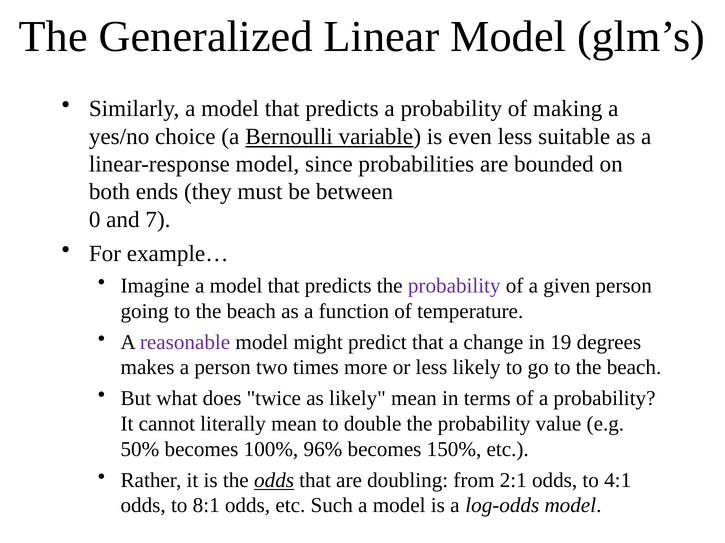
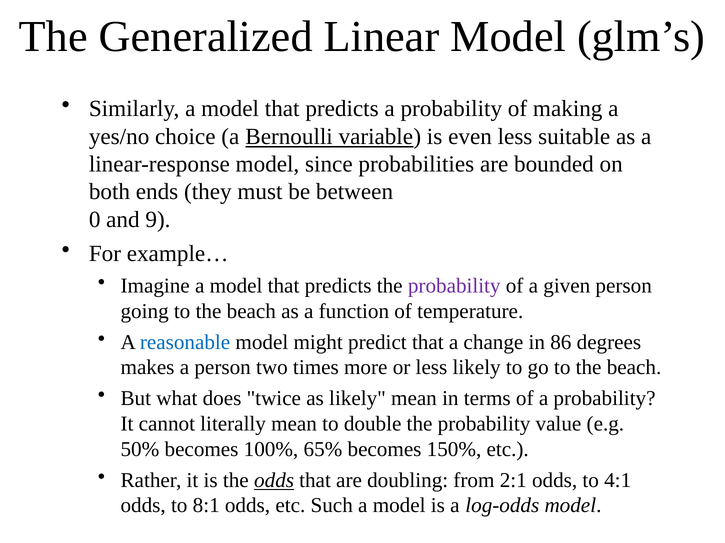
7: 7 -> 9 (158, 220)
reasonable colour: purple -> blue (185, 343)
19: 19 -> 86 (561, 343)
96%: 96% -> 65% (323, 450)
